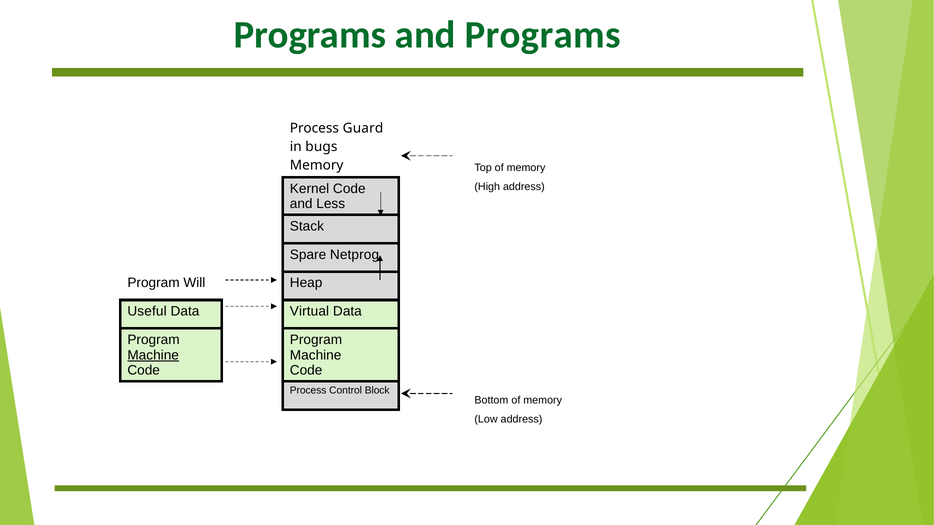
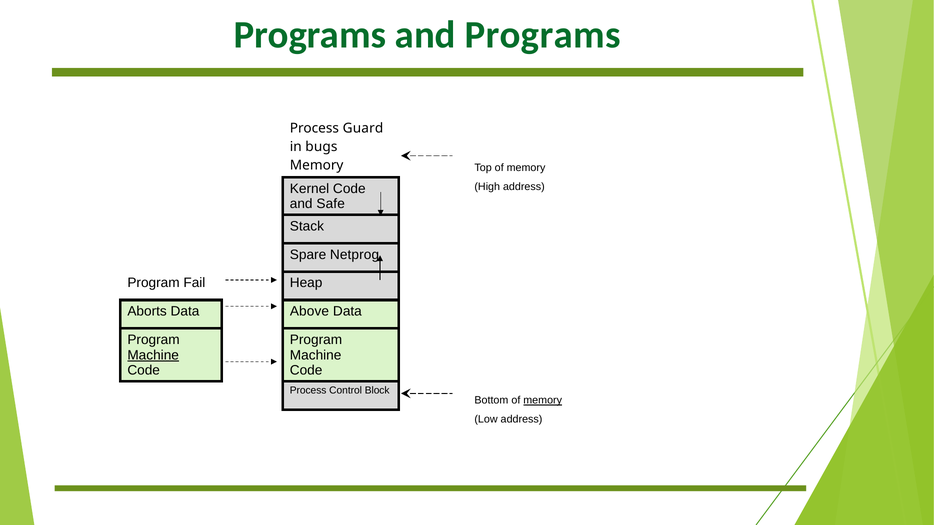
Less: Less -> Safe (331, 204)
Will: Will -> Fail (194, 283)
Useful: Useful -> Aborts (147, 312)
Virtual: Virtual -> Above (309, 312)
memory underline: none -> present (543, 401)
